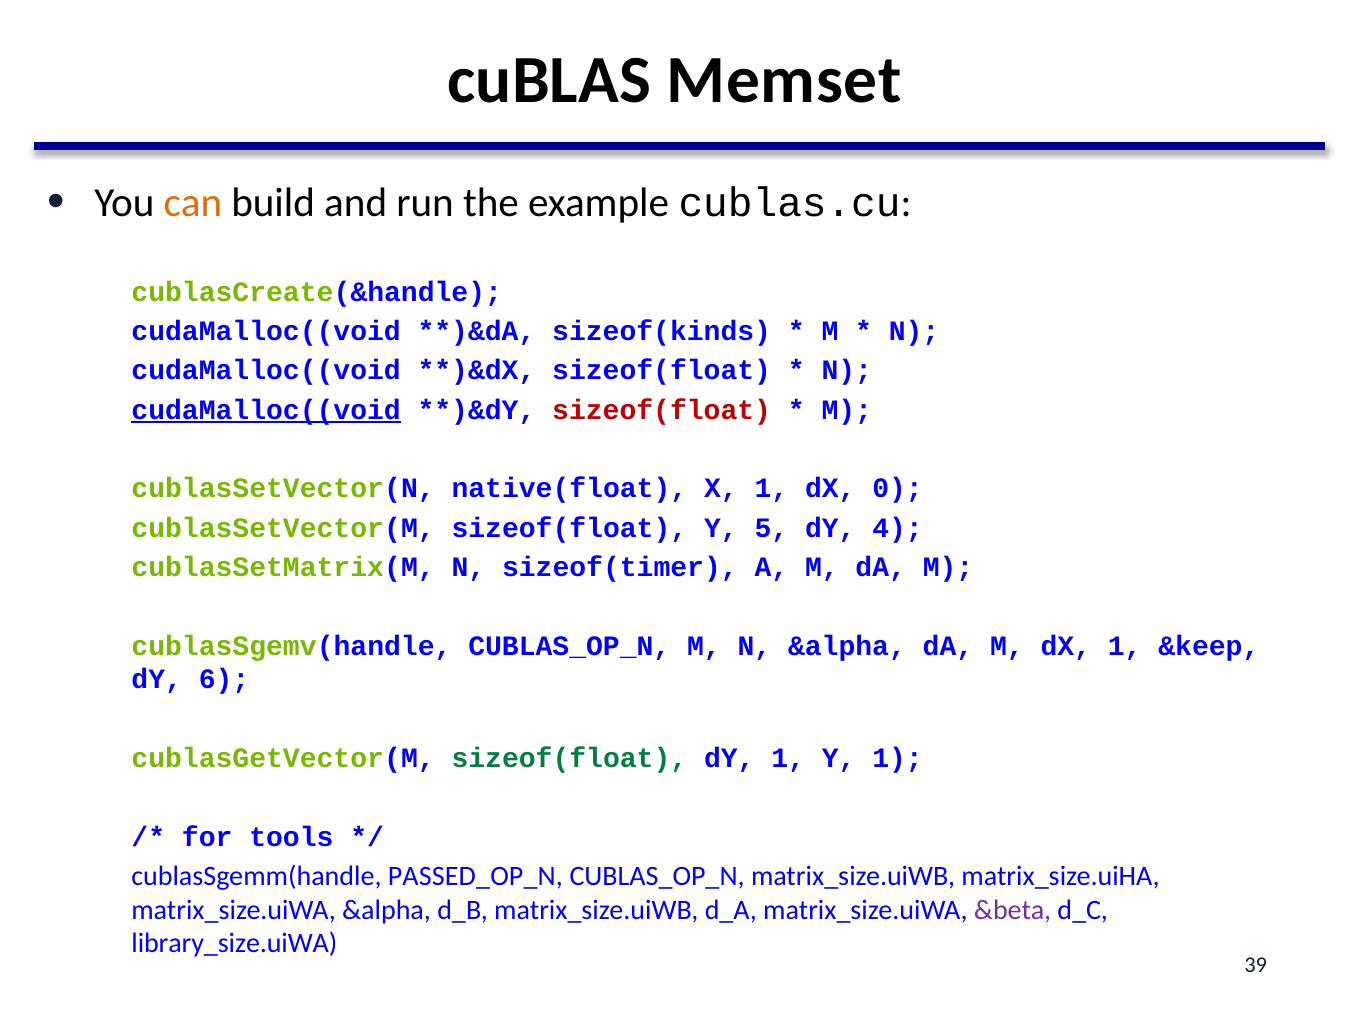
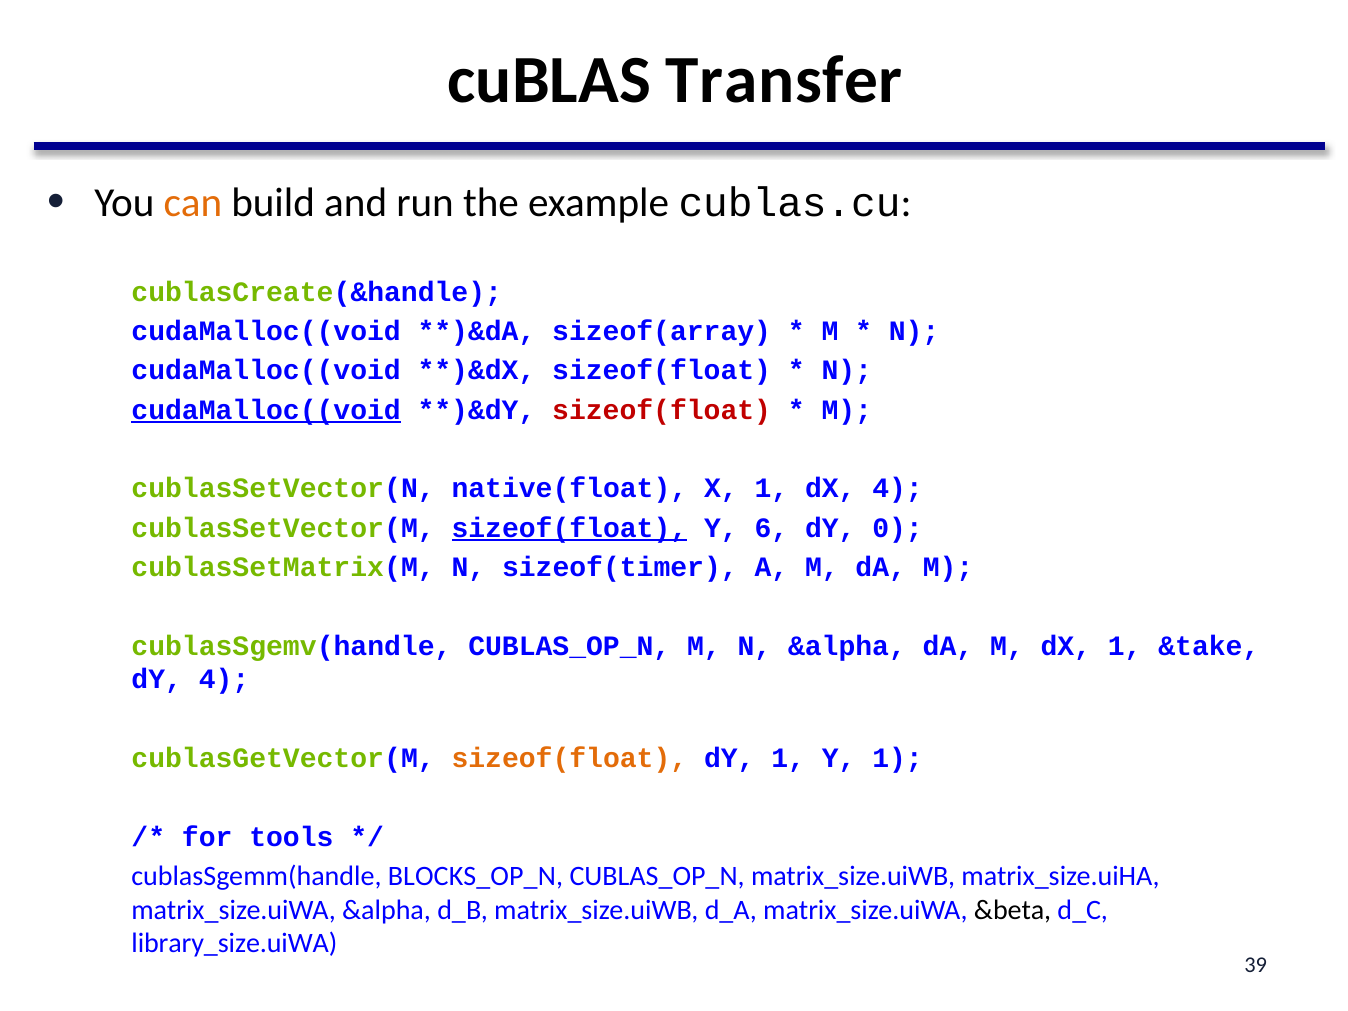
Memset: Memset -> Transfer (784, 80)
sizeof(kinds: sizeof(kinds -> sizeof(array (662, 331)
dX 0: 0 -> 4 (898, 488)
sizeof(float underline: none -> present (569, 528)
5: 5 -> 6 (771, 528)
4: 4 -> 0 (898, 528)
&keep: &keep -> &take (1209, 646)
dY 6: 6 -> 4 (224, 679)
sizeof(float colour: green -> orange (569, 758)
PASSED_OP_N: PASSED_OP_N -> BLOCKS_OP_N (475, 876)
&beta colour: purple -> black (1013, 910)
